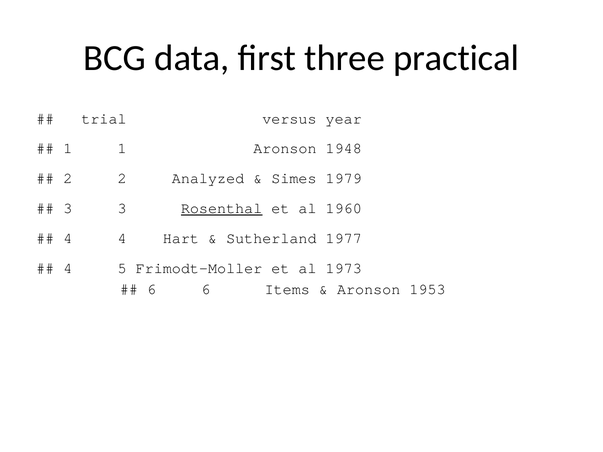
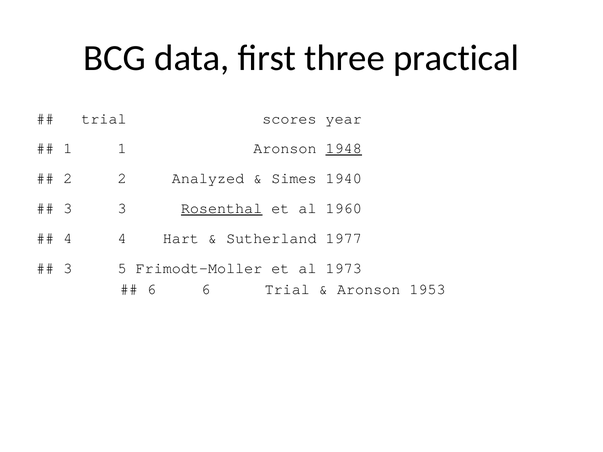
versus: versus -> scores (289, 119)
1948 underline: none -> present (344, 149)
1979: 1979 -> 1940 (344, 179)
4: 4 -> 3 (68, 268)
6 Items: Items -> Trial (287, 290)
